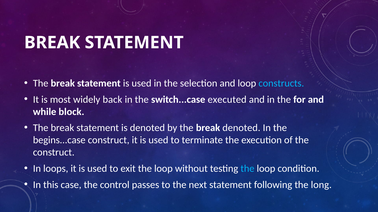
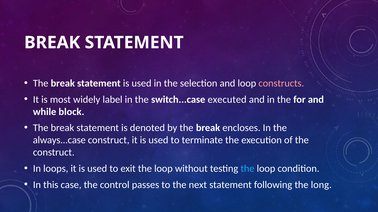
constructs colour: light blue -> pink (281, 84)
back: back -> label (113, 100)
break denoted: denoted -> encloses (241, 128)
begins...case: begins...case -> always...case (59, 140)
